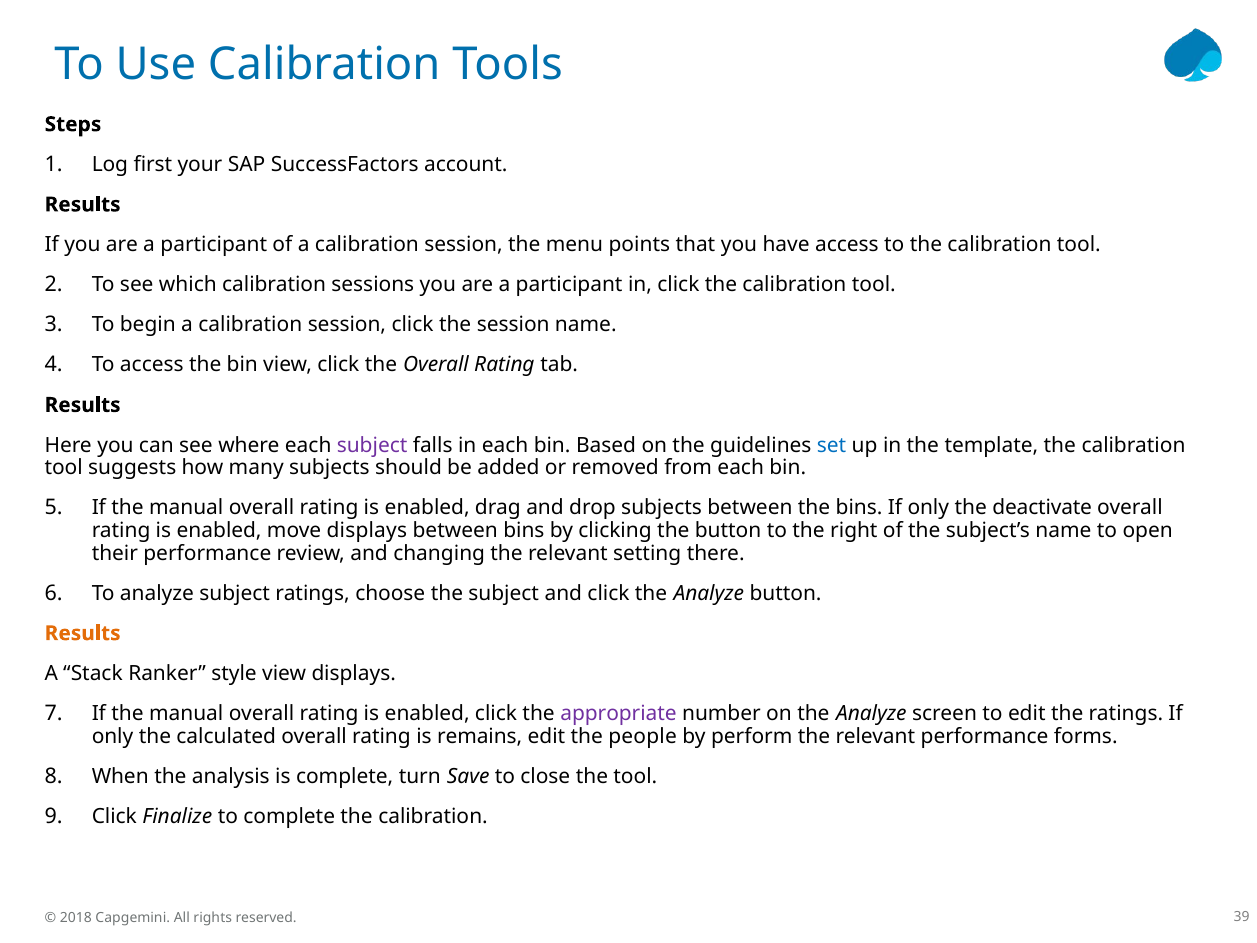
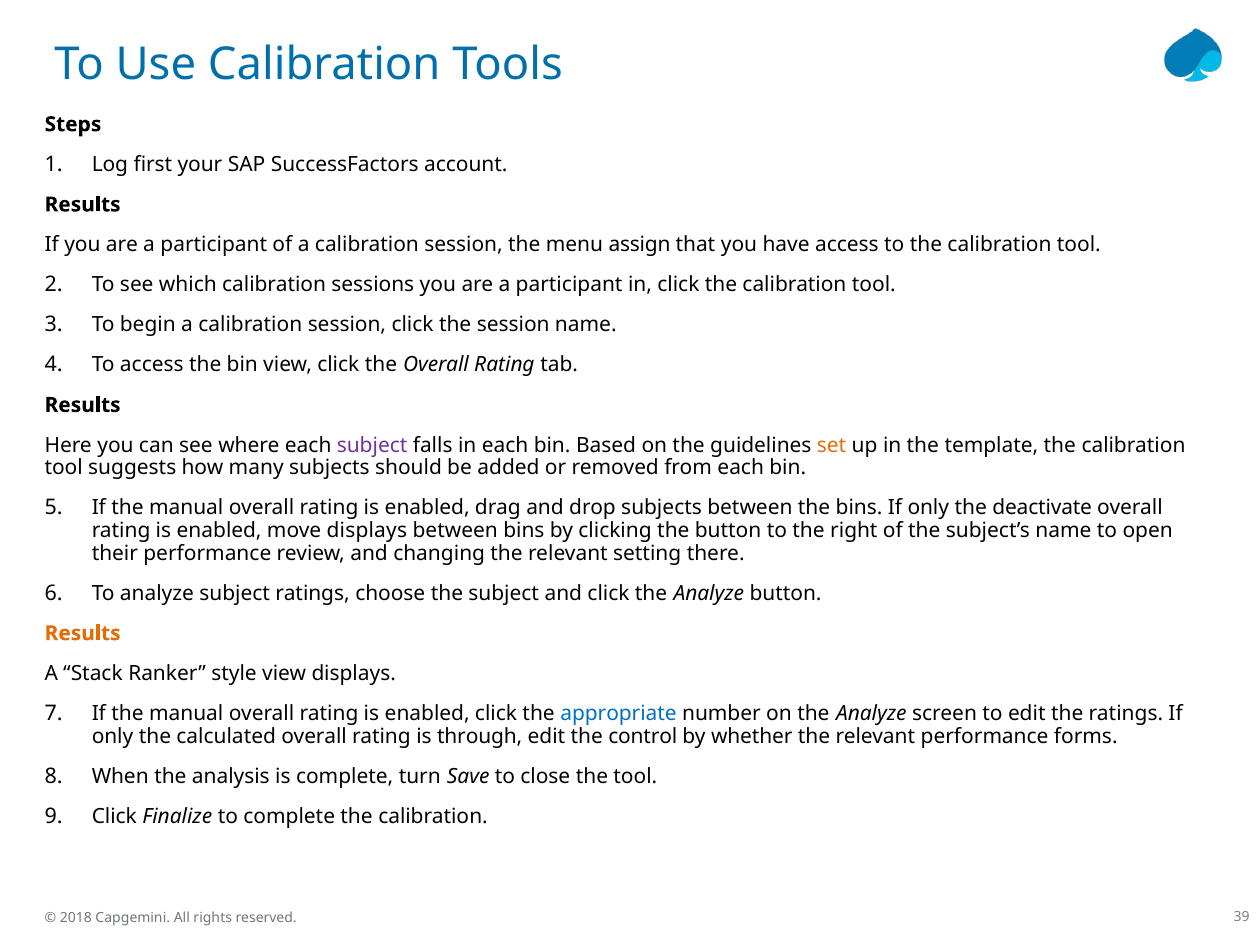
points: points -> assign (639, 245)
set colour: blue -> orange (832, 445)
appropriate colour: purple -> blue (619, 713)
remains: remains -> through (480, 736)
people: people -> control (643, 736)
perform: perform -> whether (752, 736)
